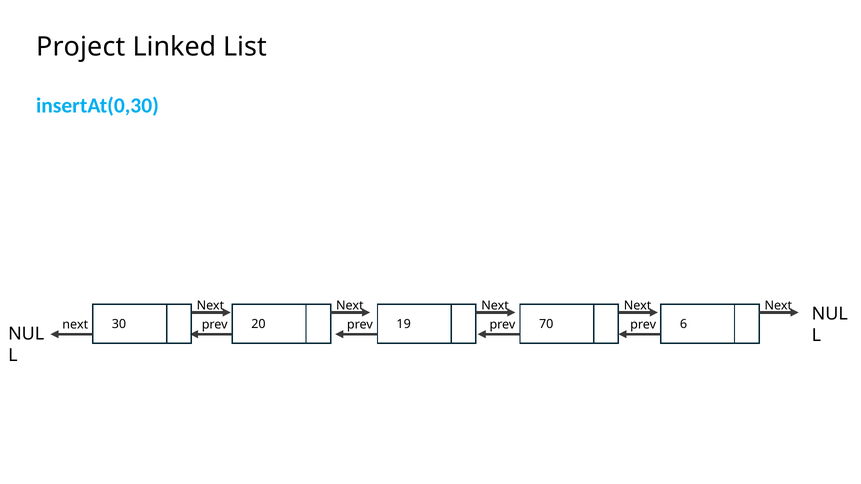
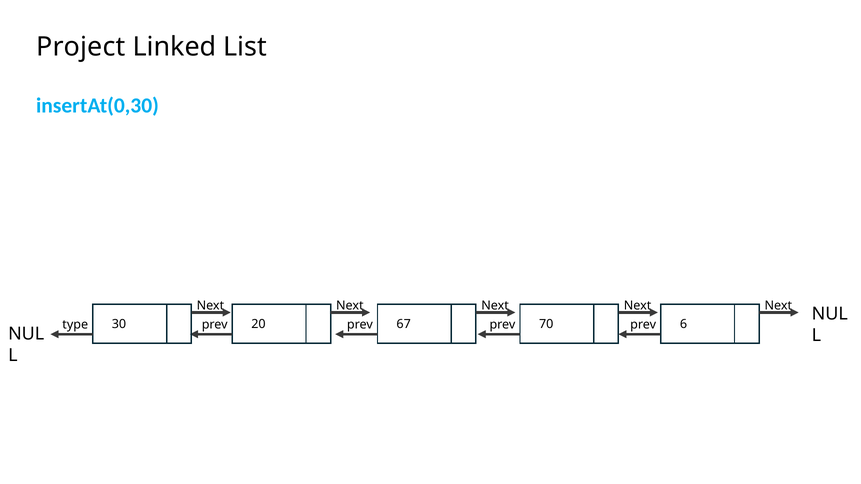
next: next -> type (75, 325)
19: 19 -> 67 (404, 324)
